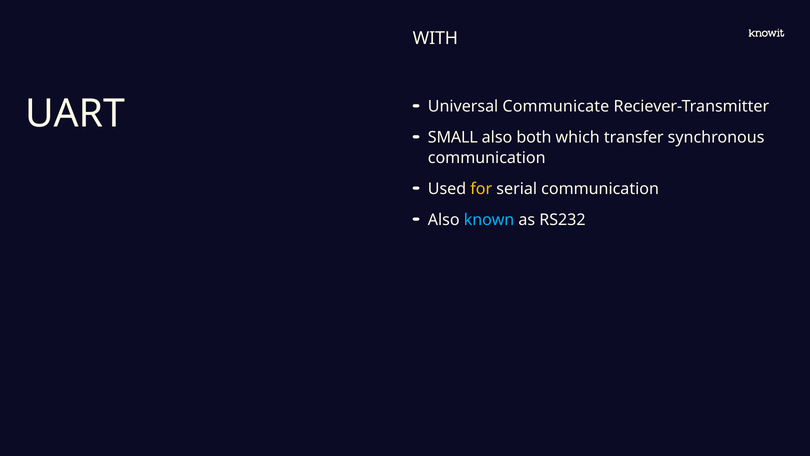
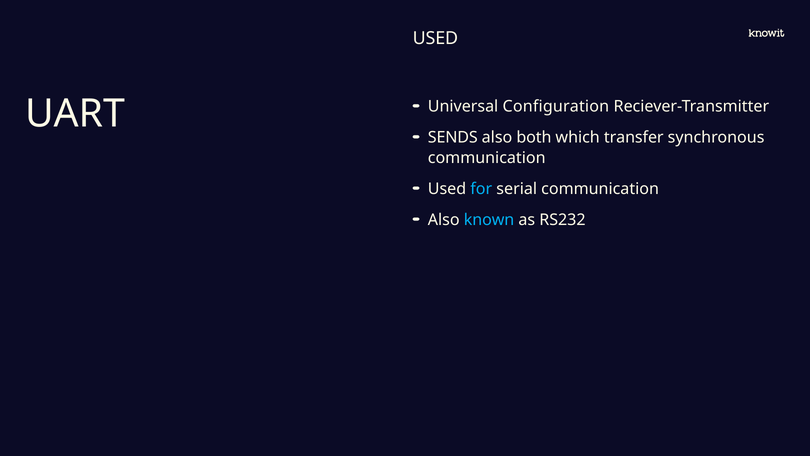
WITH: WITH -> USED (435, 38)
Communicate: Communicate -> Configuration (556, 107)
SMALL: SMALL -> SENDS (453, 138)
for colour: yellow -> light blue (481, 189)
